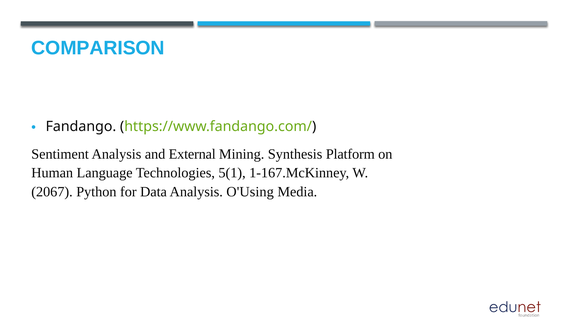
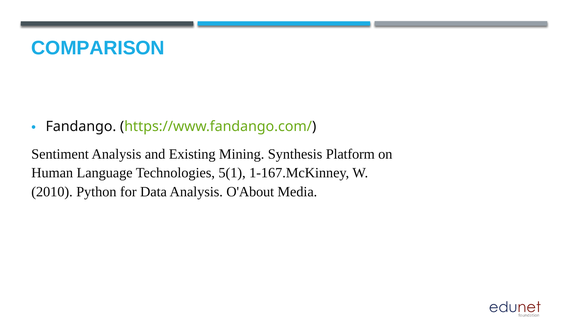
External: External -> Existing (192, 154)
2067: 2067 -> 2010 (52, 191)
O'Using: O'Using -> O'About (250, 191)
